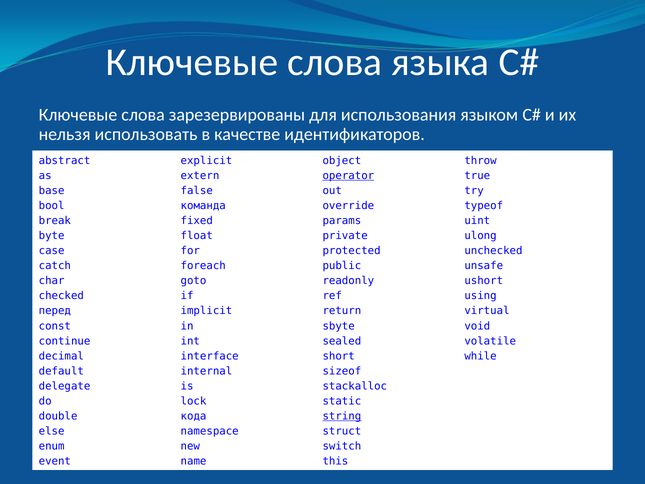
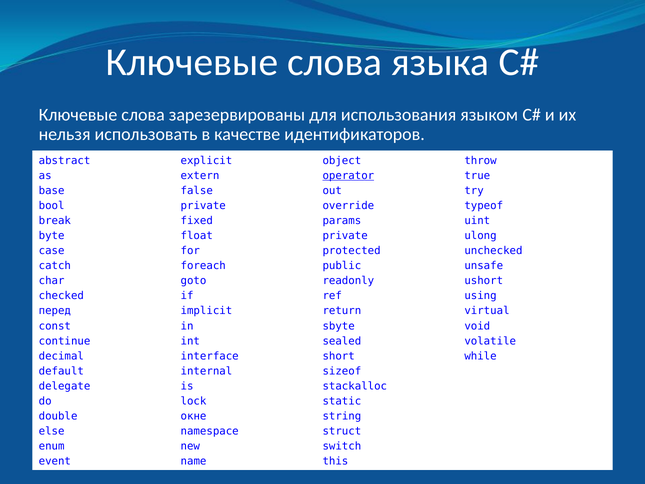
команда: команда -> private (203, 206)
кода: кода -> окне (194, 416)
string underline: present -> none (342, 416)
